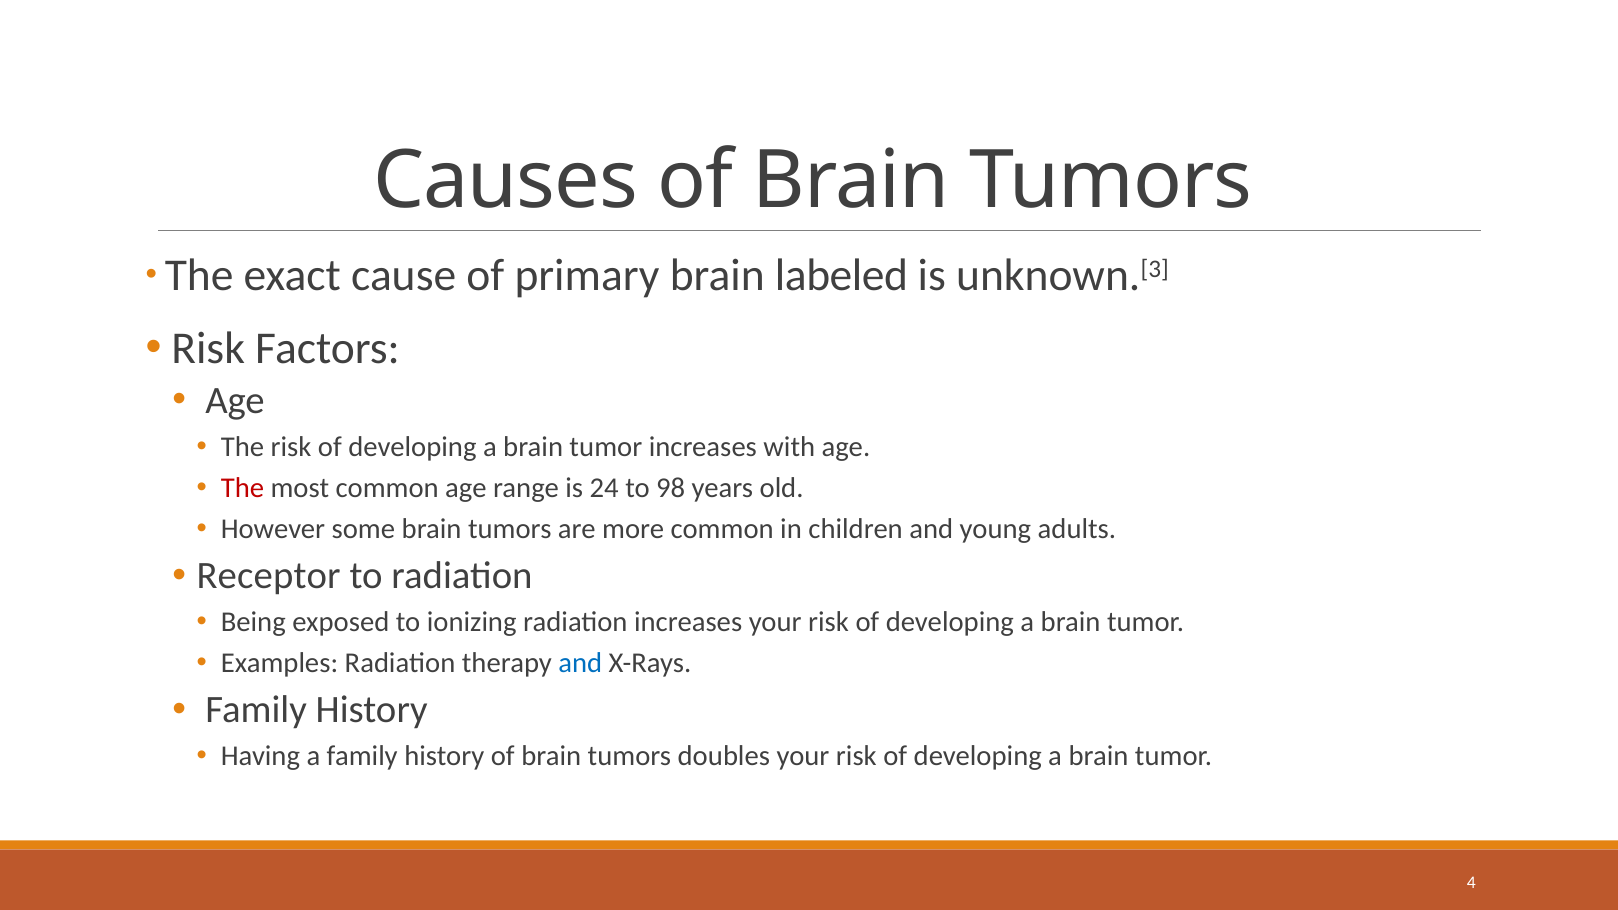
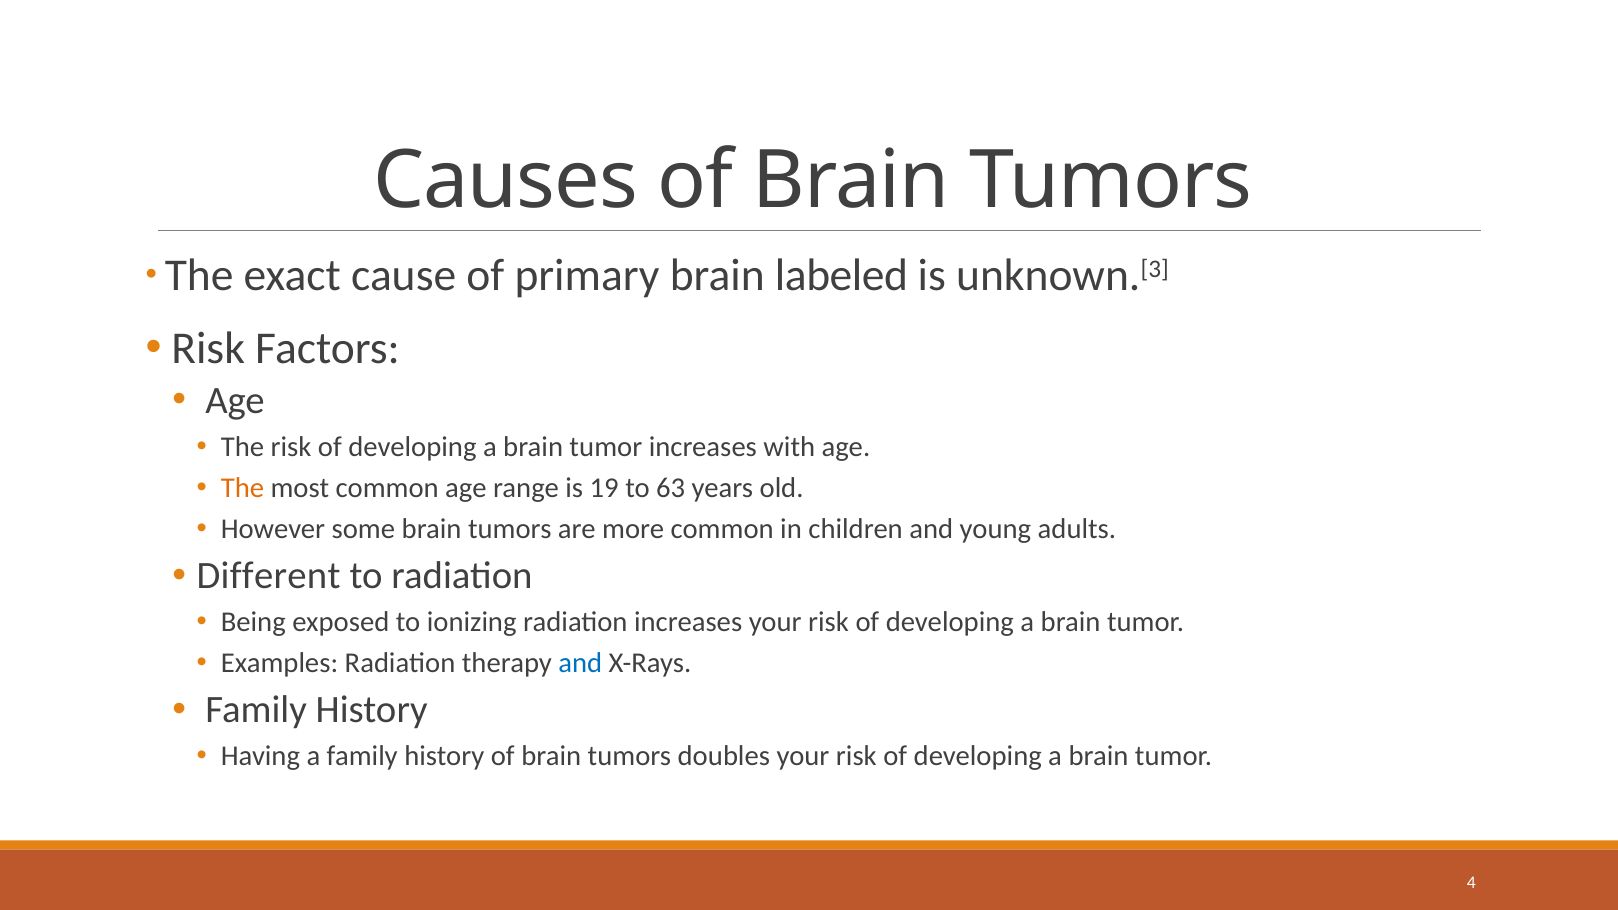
The colour: red -> orange (242, 488)
24: 24 -> 19 (604, 488)
98: 98 -> 63 (671, 488)
Receptor: Receptor -> Different (269, 576)
